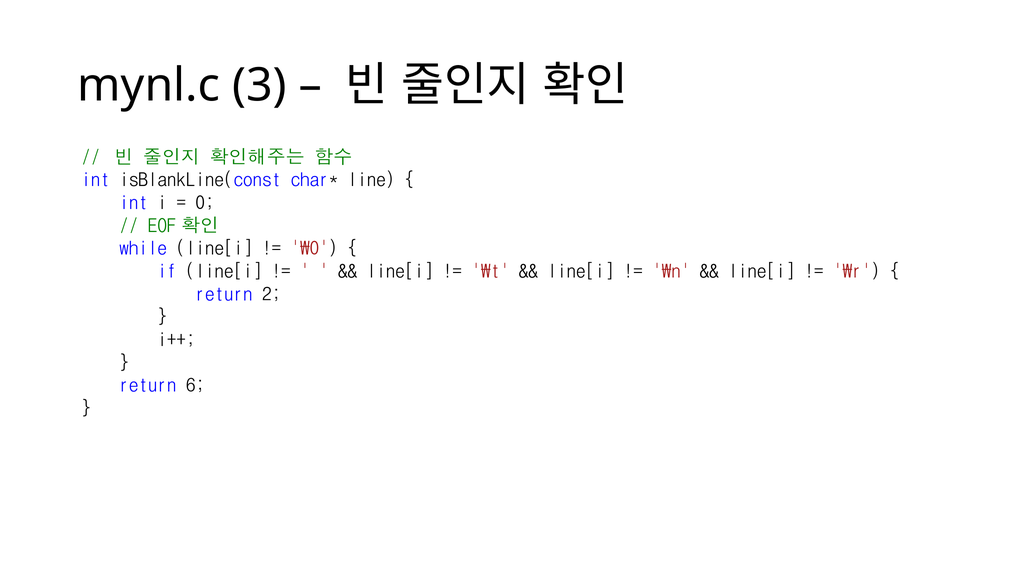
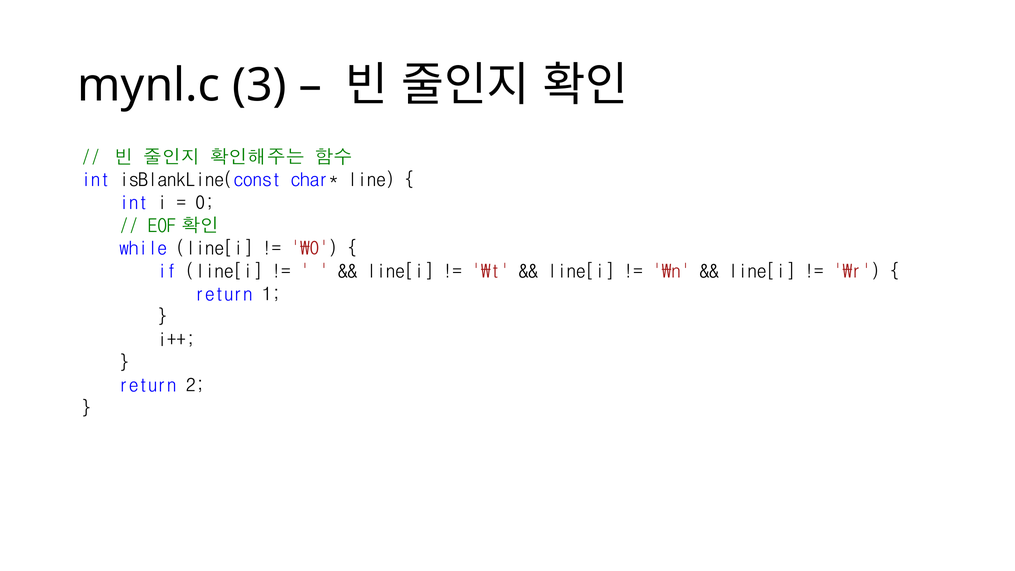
2: 2 -> 1 (272, 294)
6: 6 -> 2 (195, 386)
